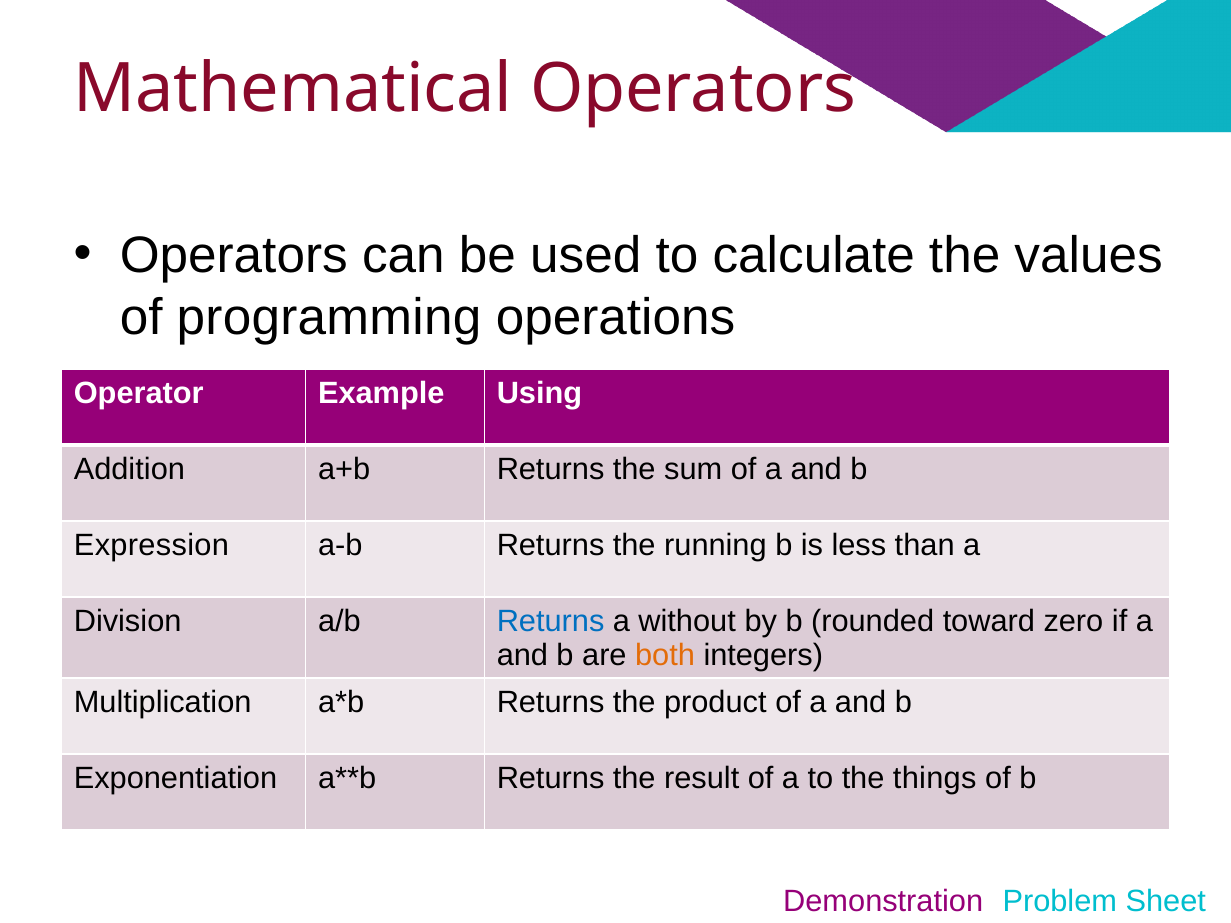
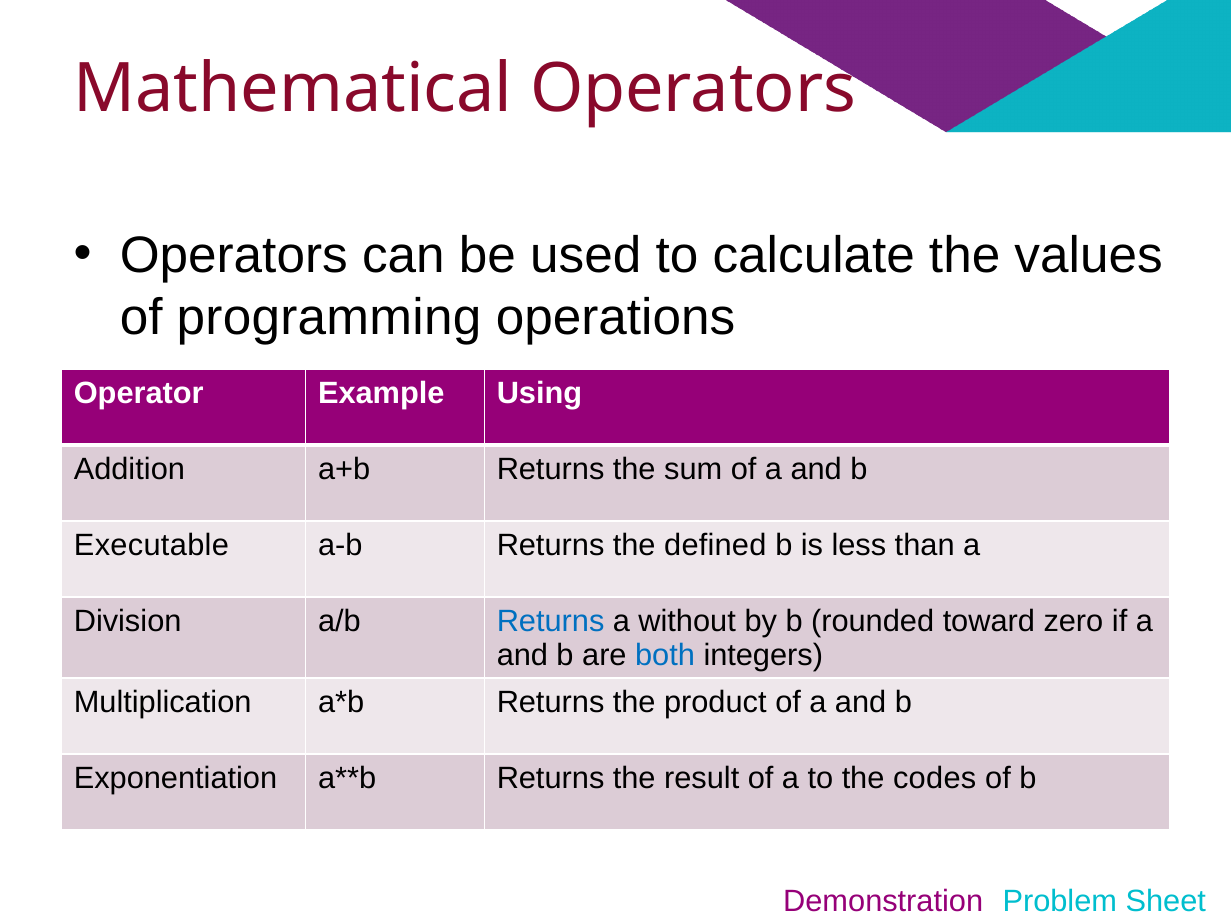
Expression: Expression -> Executable (151, 545)
running: running -> defined (715, 545)
both colour: orange -> blue (665, 656)
things: things -> codes (935, 778)
